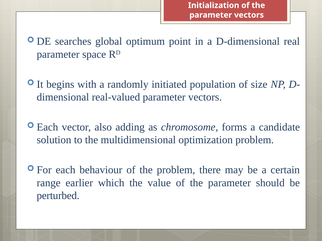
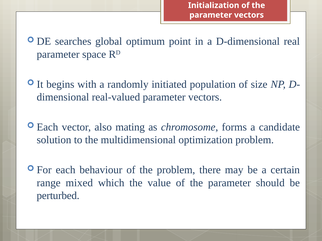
adding: adding -> mating (130, 127)
earlier: earlier -> mixed (79, 183)
